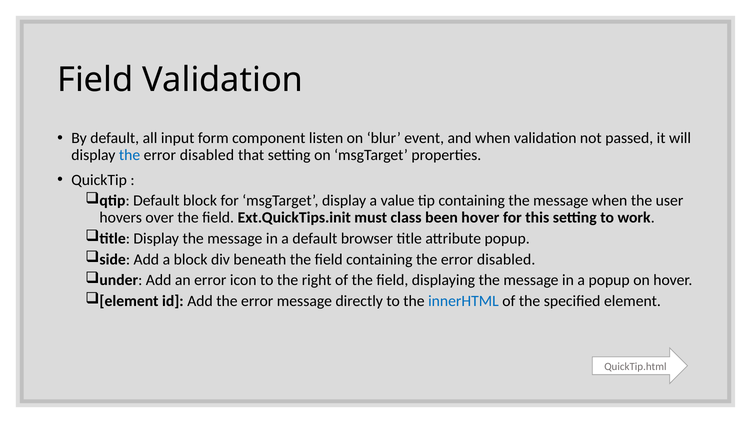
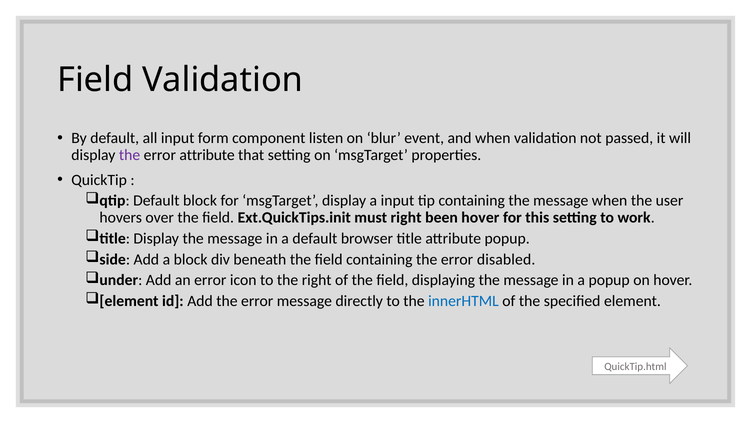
the colour: blue -> purple (130, 155)
disabled: disabled -> attribute (207, 155)
a value: value -> input (397, 200)
must class: class -> right (406, 217)
